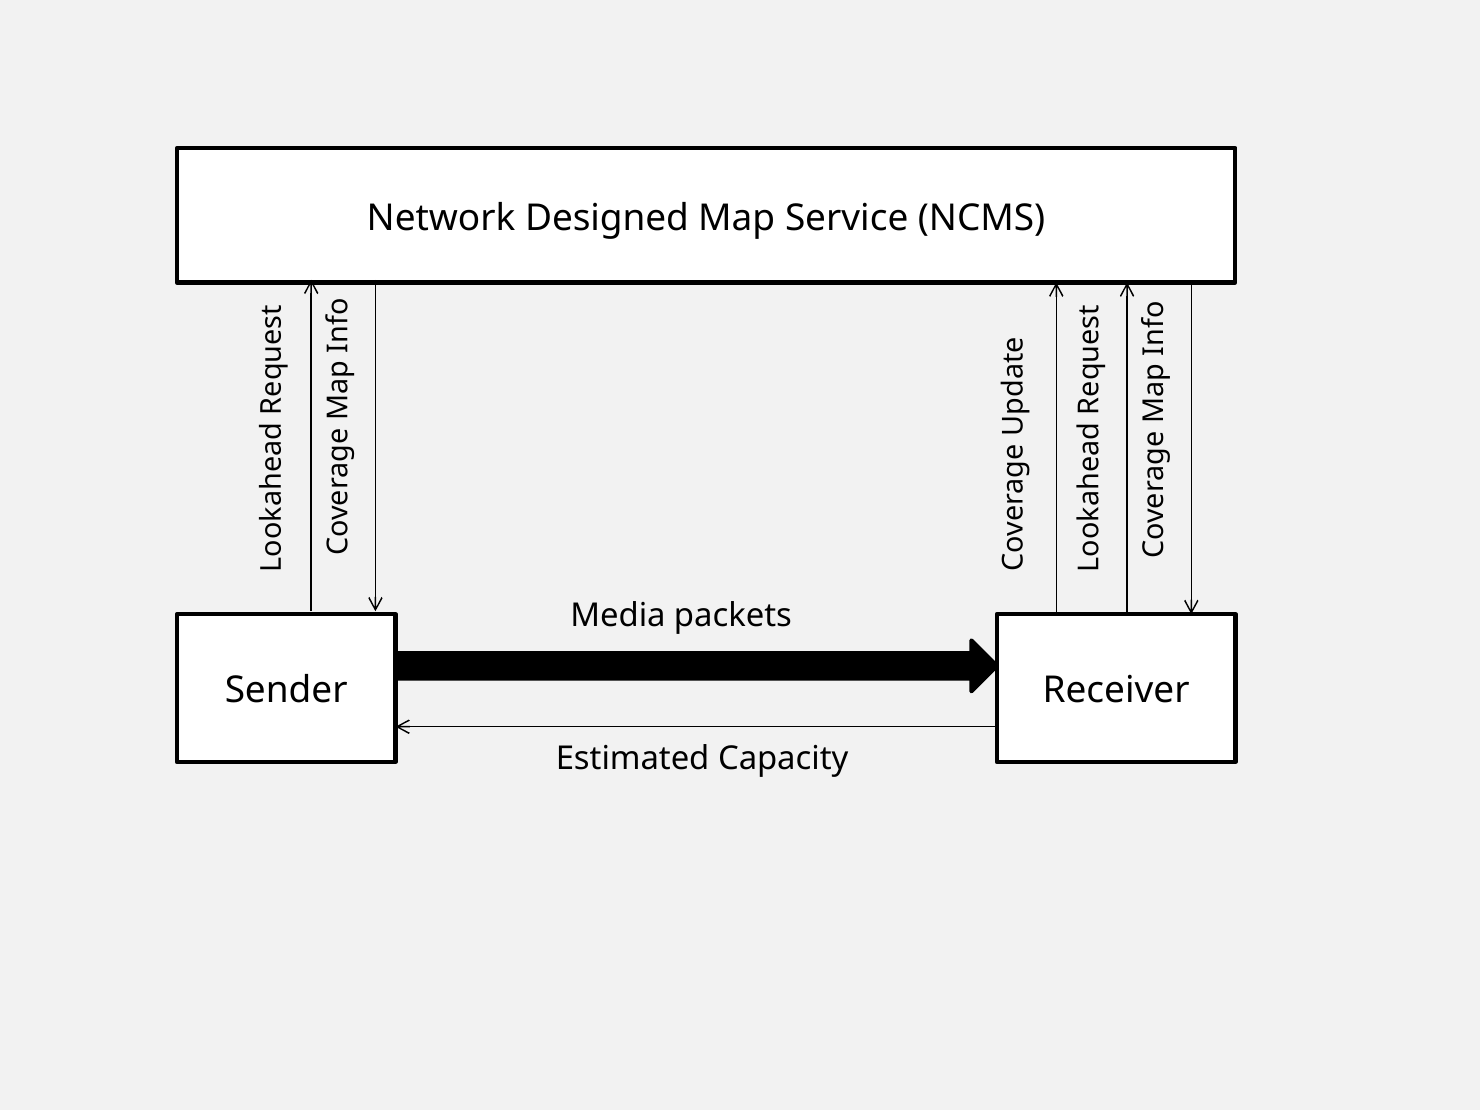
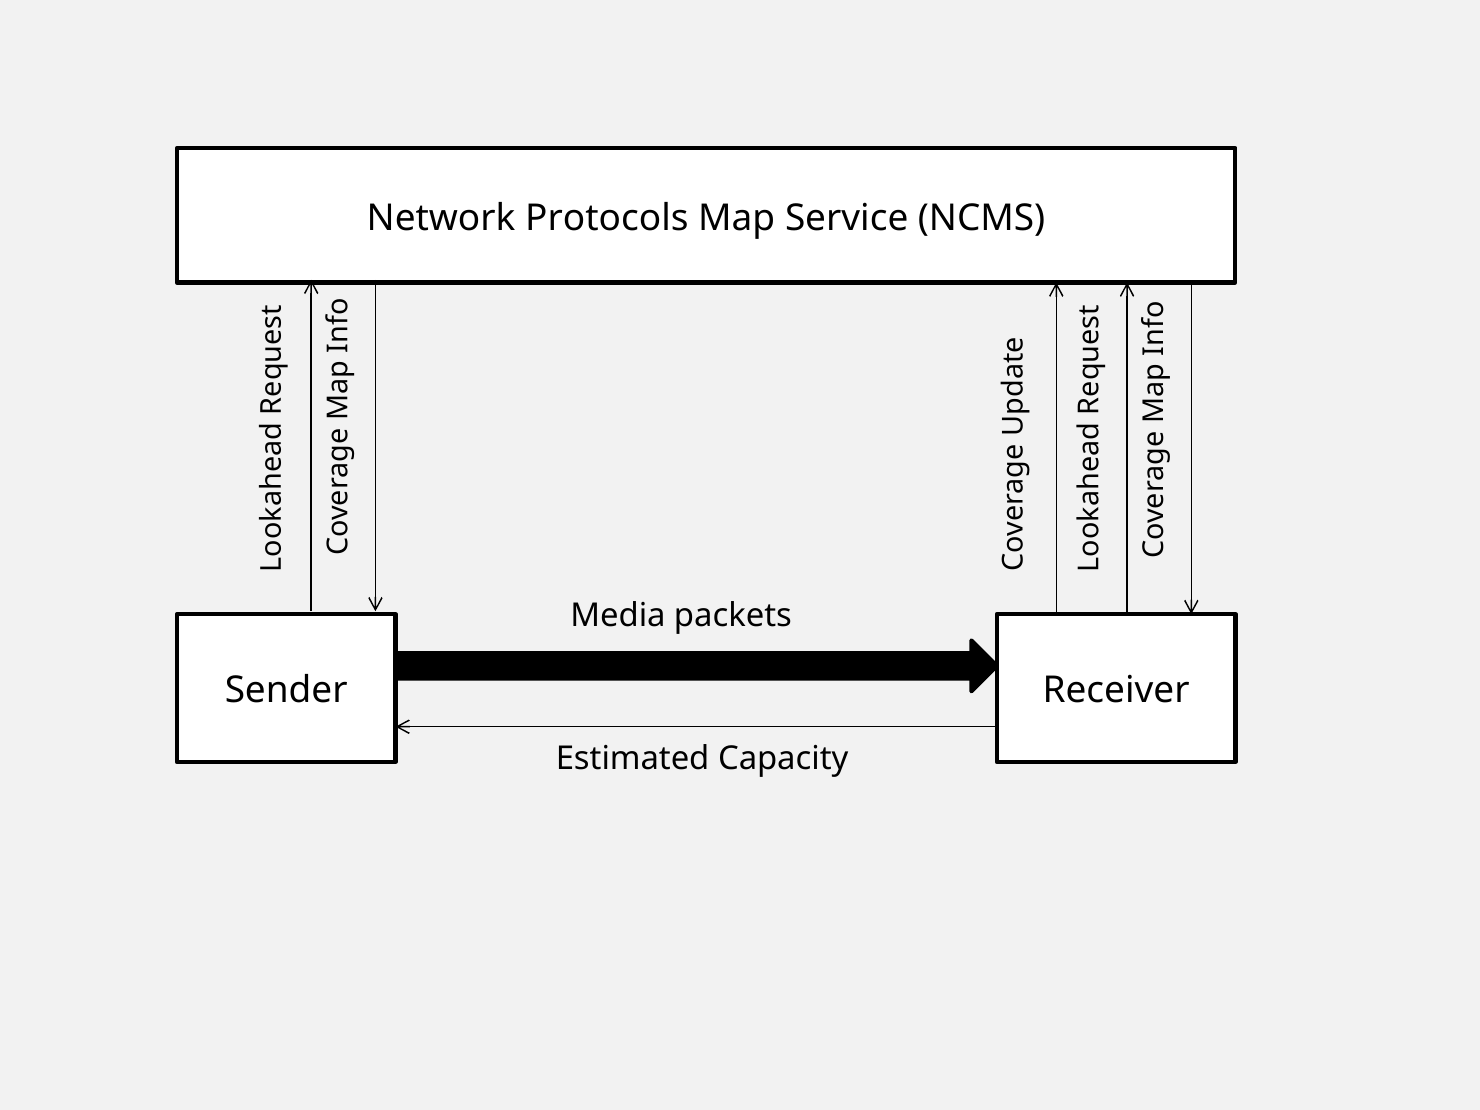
Designed: Designed -> Protocols (607, 218)
